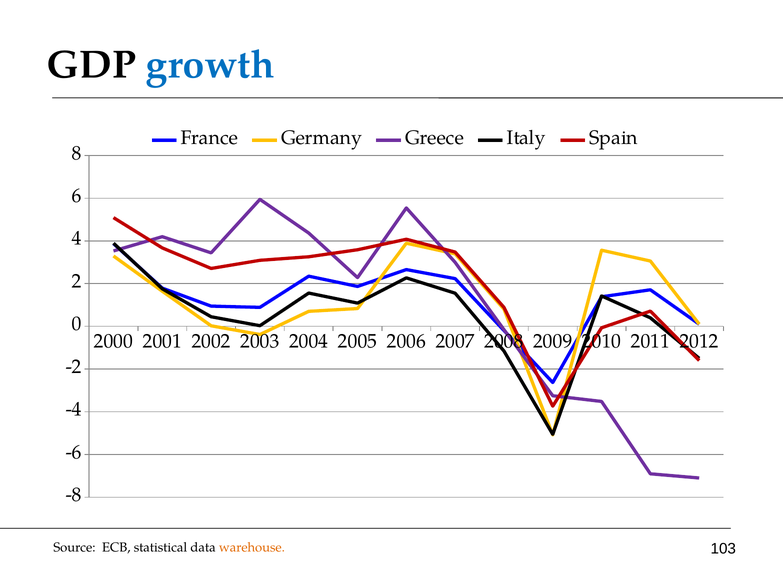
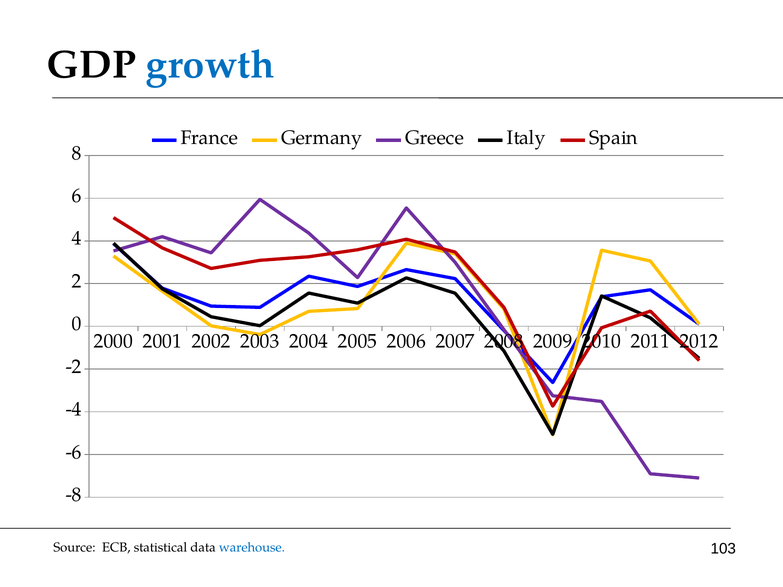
warehouse colour: orange -> blue (252, 548)
